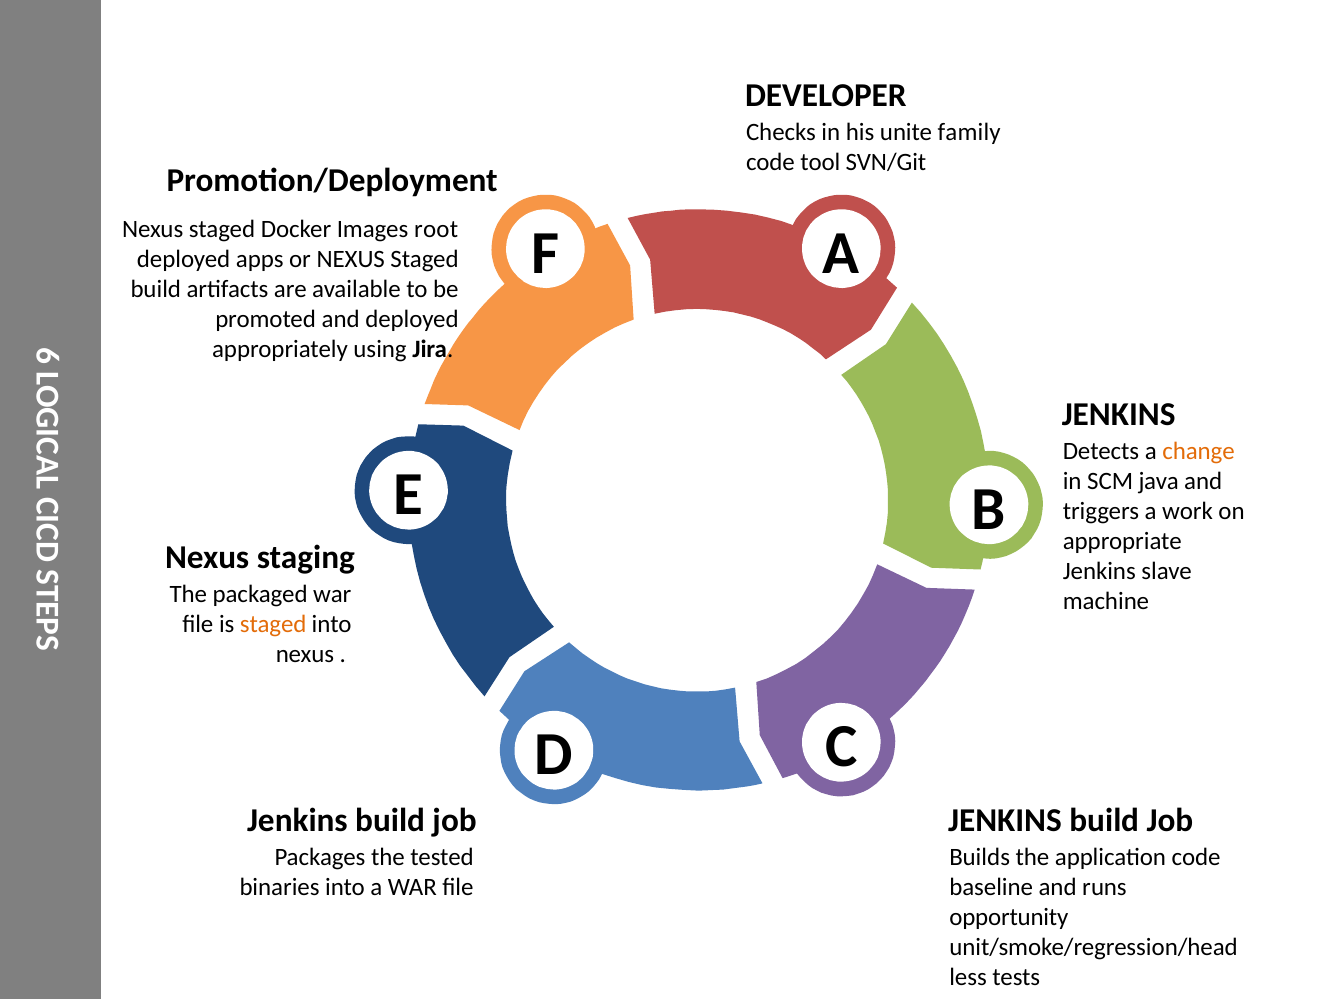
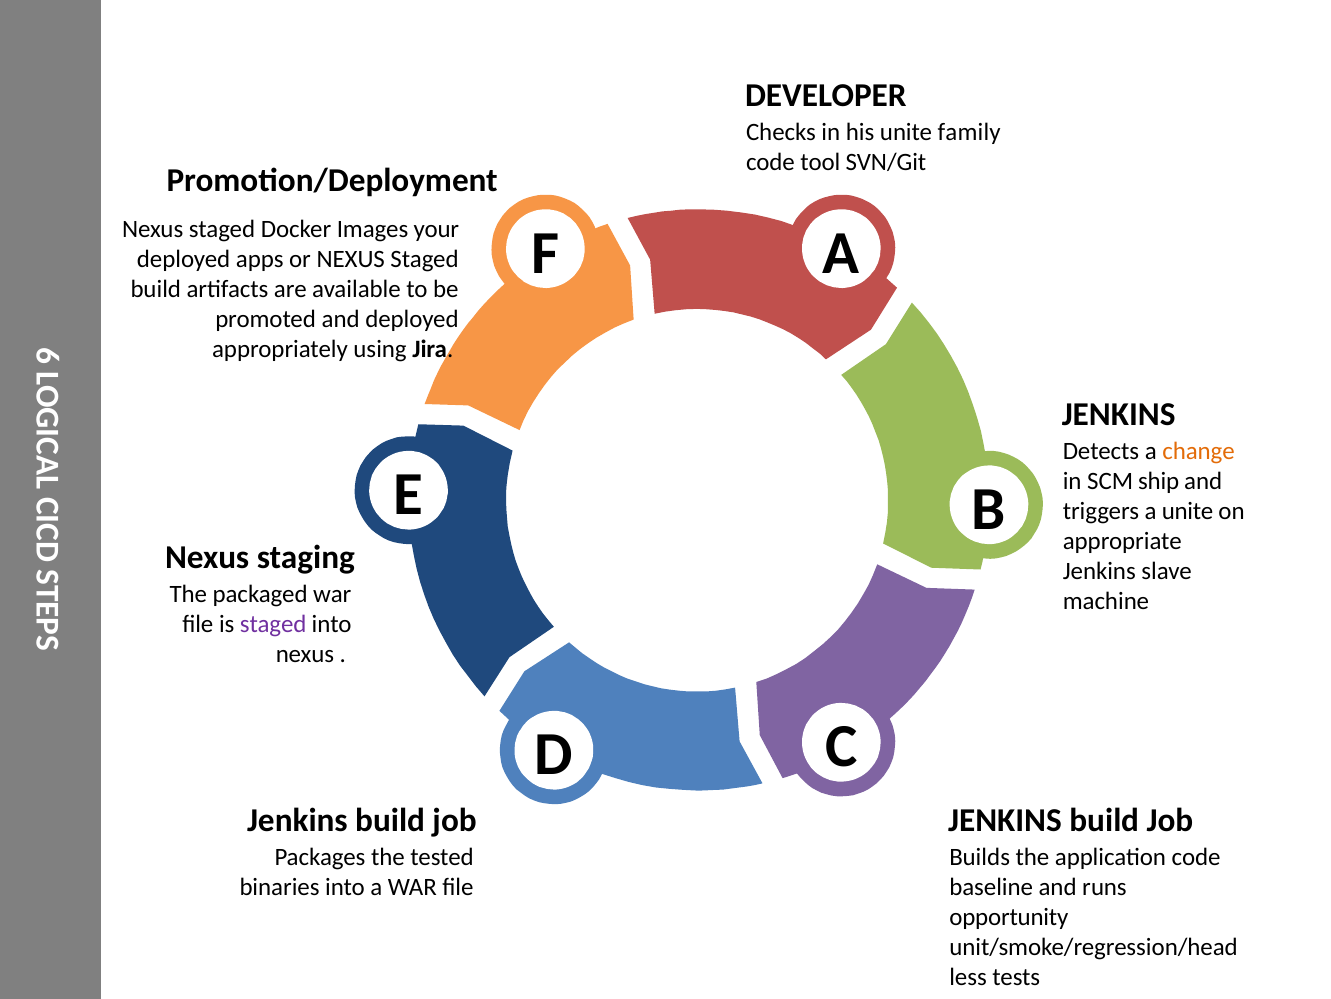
root: root -> your (436, 230)
java: java -> ship (1159, 481)
a work: work -> unite (1188, 511)
staged colour: orange -> purple (273, 623)
